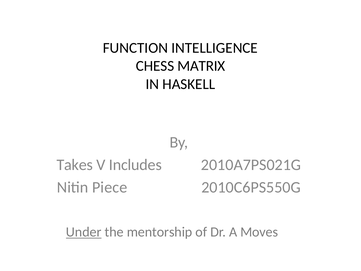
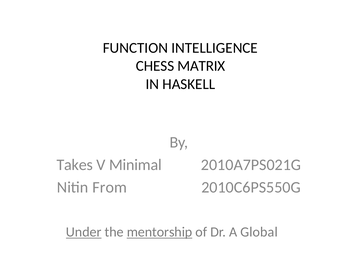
Includes: Includes -> Minimal (135, 165)
Piece: Piece -> From (110, 187)
mentorship underline: none -> present (160, 232)
Moves: Moves -> Global (259, 232)
